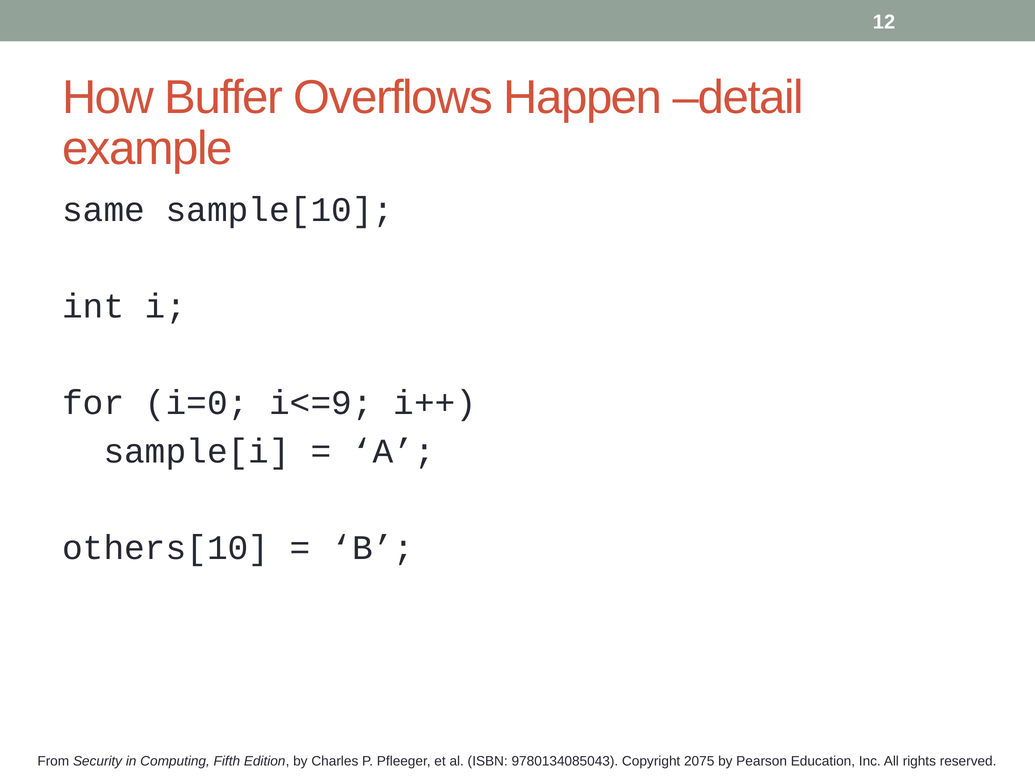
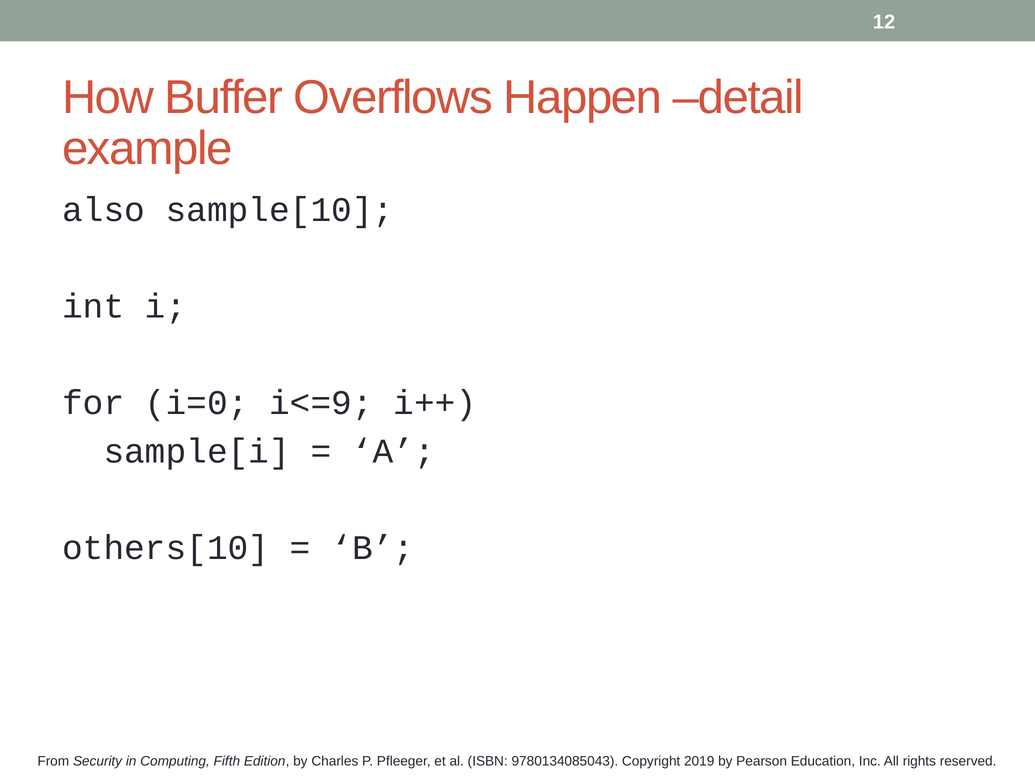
same: same -> also (104, 209)
2075: 2075 -> 2019 (699, 760)
